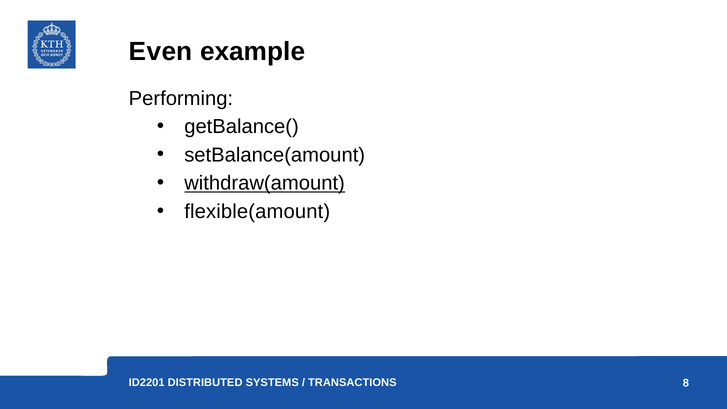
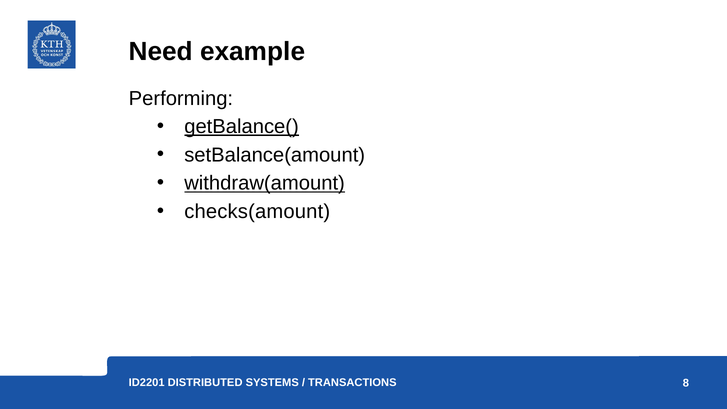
Even: Even -> Need (161, 52)
getBalance( underline: none -> present (242, 127)
flexible(amount: flexible(amount -> checks(amount (257, 211)
